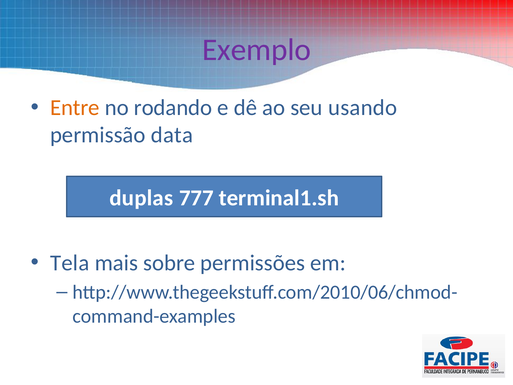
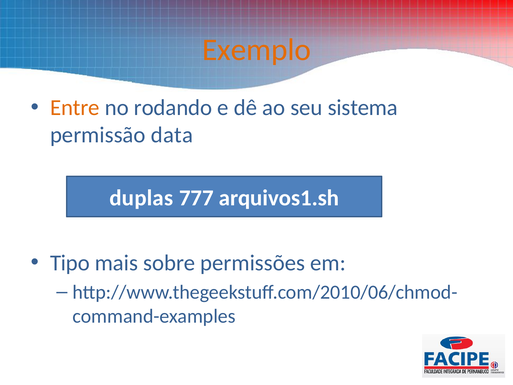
Exemplo colour: purple -> orange (257, 50)
usando: usando -> sistema (363, 108)
terminal1.sh: terminal1.sh -> arquivos1.sh (279, 198)
Tela: Tela -> Tipo (70, 263)
